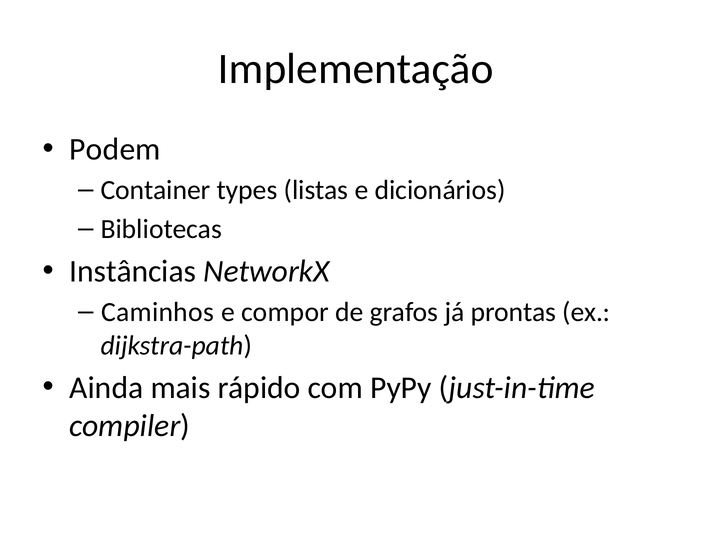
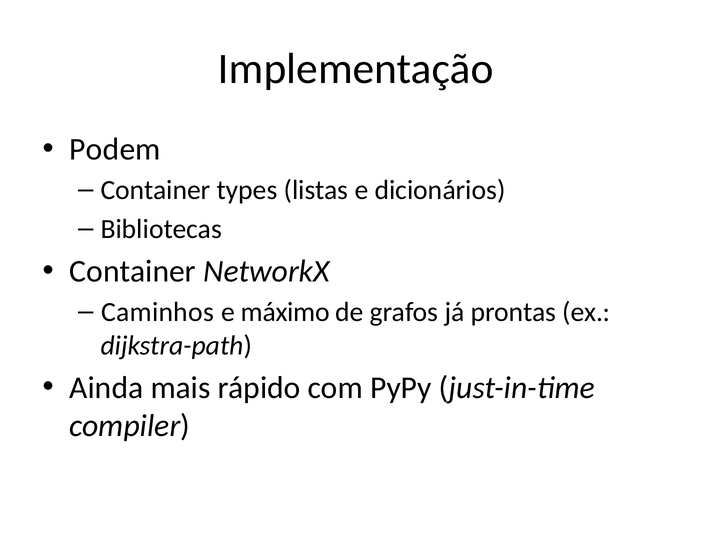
Instâncias: Instâncias -> Container (133, 271)
compor: compor -> máximo (285, 312)
